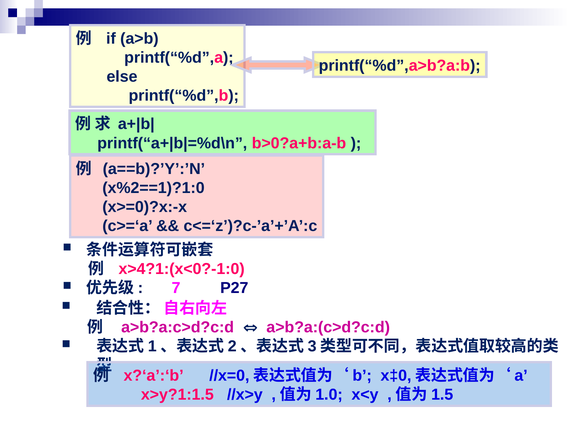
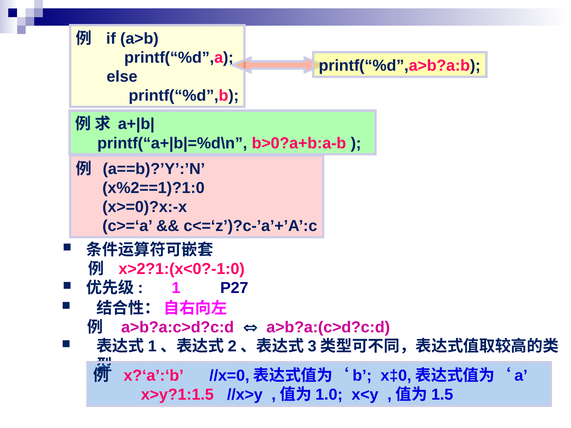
x>4?1:(x<0?-1:0: x>4?1:(x<0?-1:0 -> x>2?1:(x<0?-1:0 (182, 269)
7: 7 -> 1 (176, 288)
